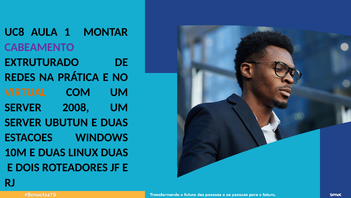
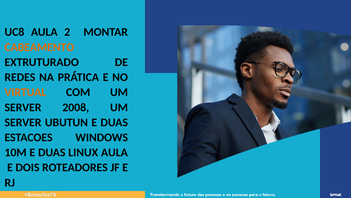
1: 1 -> 2 (67, 32)
CABEAMENTO colour: purple -> orange (39, 47)
LINUX DUAS: DUAS -> AULA (114, 152)
